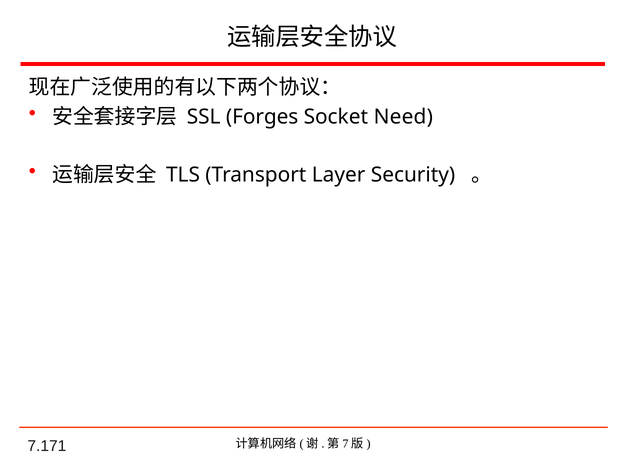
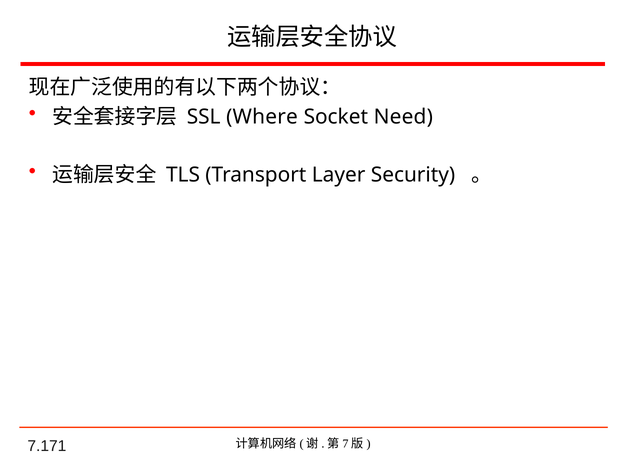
Forges: Forges -> Where (262, 117)
